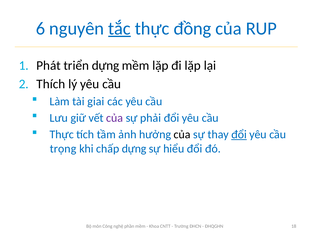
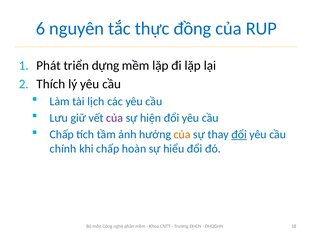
tắc underline: present -> none (119, 28)
giai: giai -> lịch (96, 101)
phải: phải -> hiện (151, 118)
Thực: Thực -> Chấp (62, 134)
của colour: black -> orange (182, 134)
trọng: trọng -> chính (63, 148)
chấp dựng: dựng -> hoàn (134, 148)
